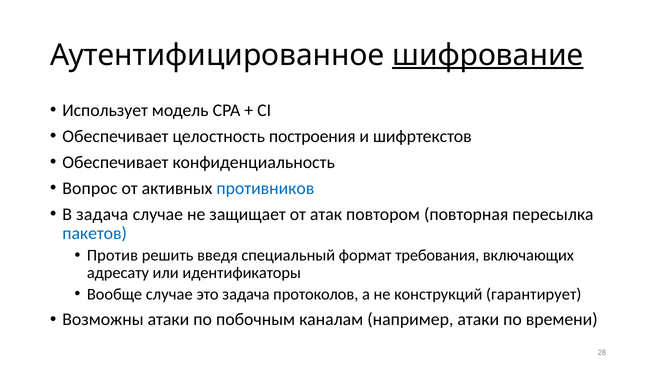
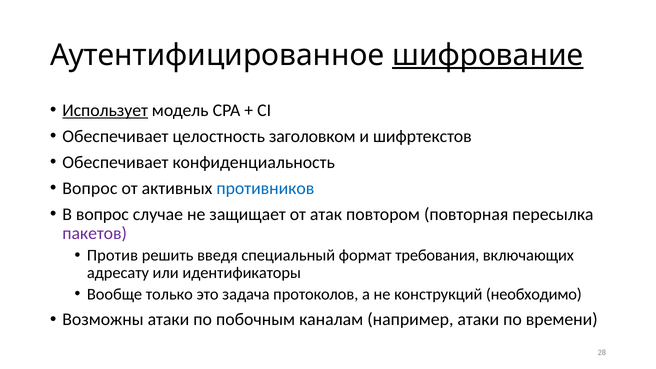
Использует underline: none -> present (105, 110)
построения: построения -> заголовком (312, 136)
В задача: задача -> вопрос (102, 214)
пакетов colour: blue -> purple (95, 233)
Вообще случае: случае -> только (169, 294)
гарантирует: гарантирует -> необходимо (534, 294)
